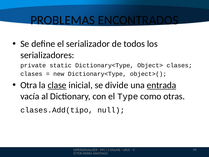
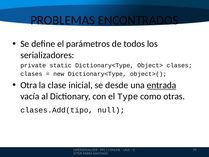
serializador: serializador -> parámetros (88, 44)
clase underline: present -> none (57, 85)
divide: divide -> desde (117, 85)
